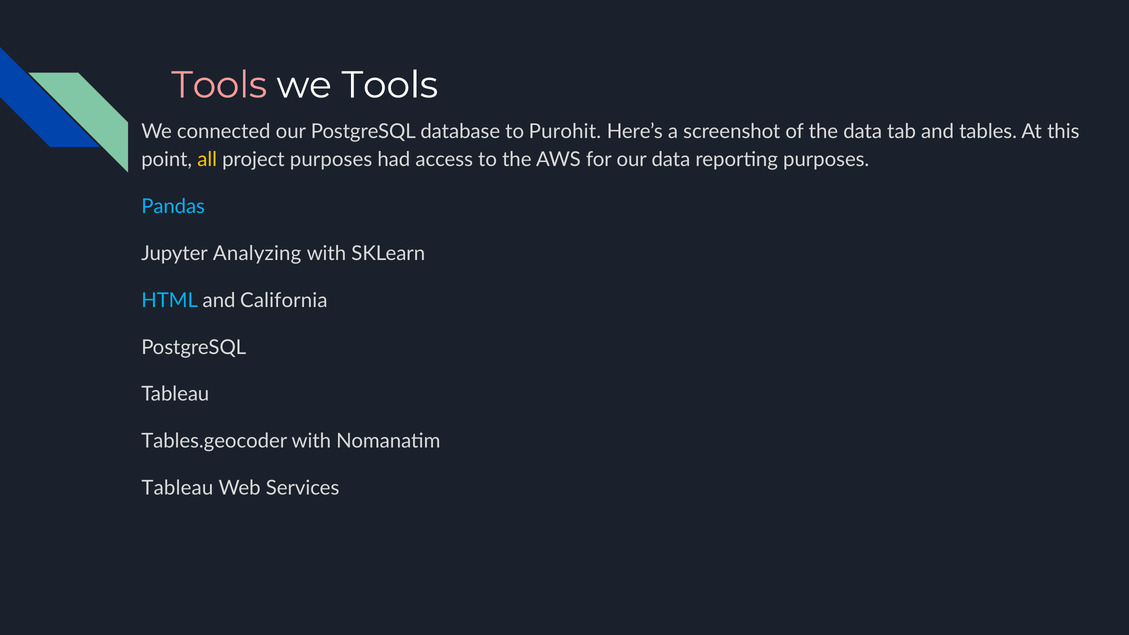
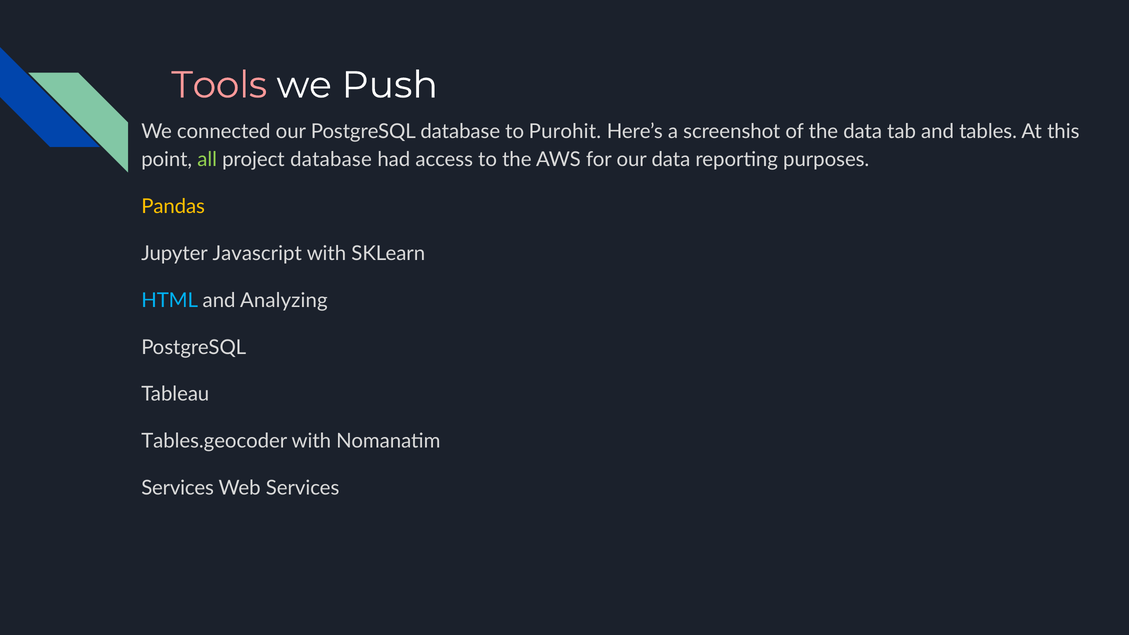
we Tools: Tools -> Push (390, 85)
all colour: yellow -> light green (207, 160)
project purposes: purposes -> database (331, 160)
Pandas colour: light blue -> yellow (173, 207)
Analyzing: Analyzing -> Javascript (257, 253)
California: California -> Analyzing (284, 300)
Tableau: Tableau -> Services (178, 488)
